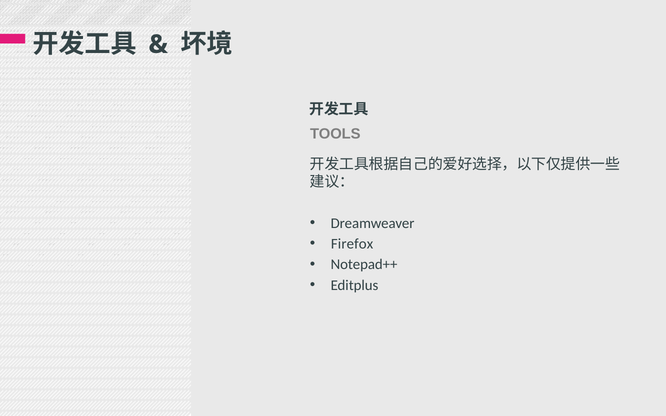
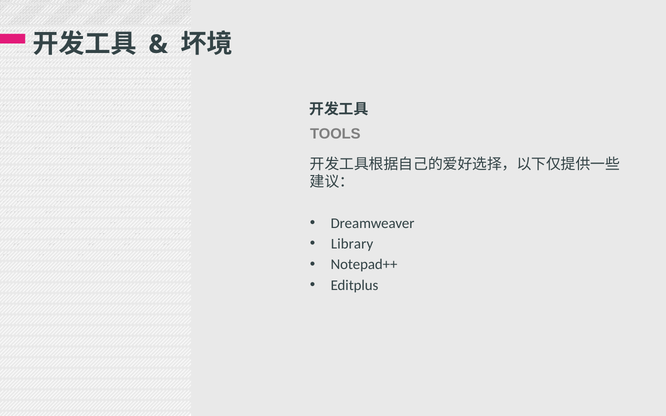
Firefox: Firefox -> Library (352, 244)
